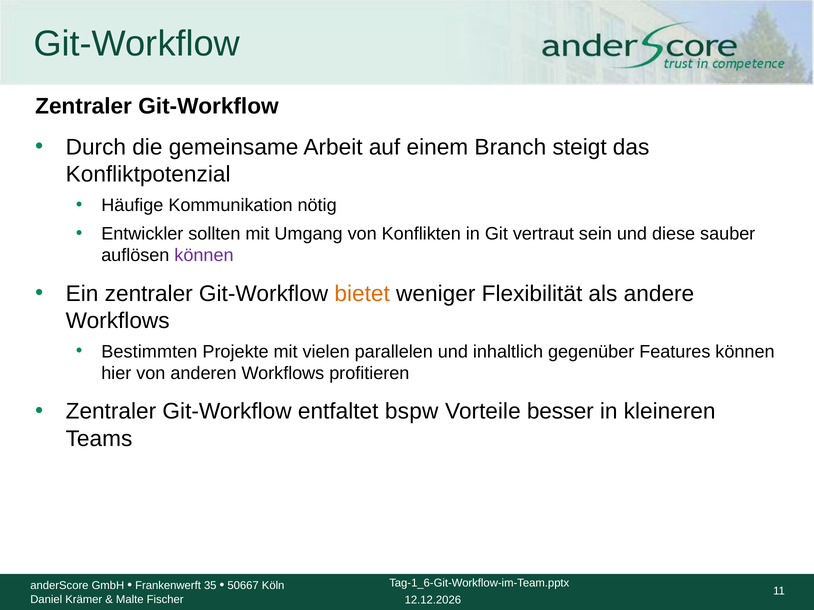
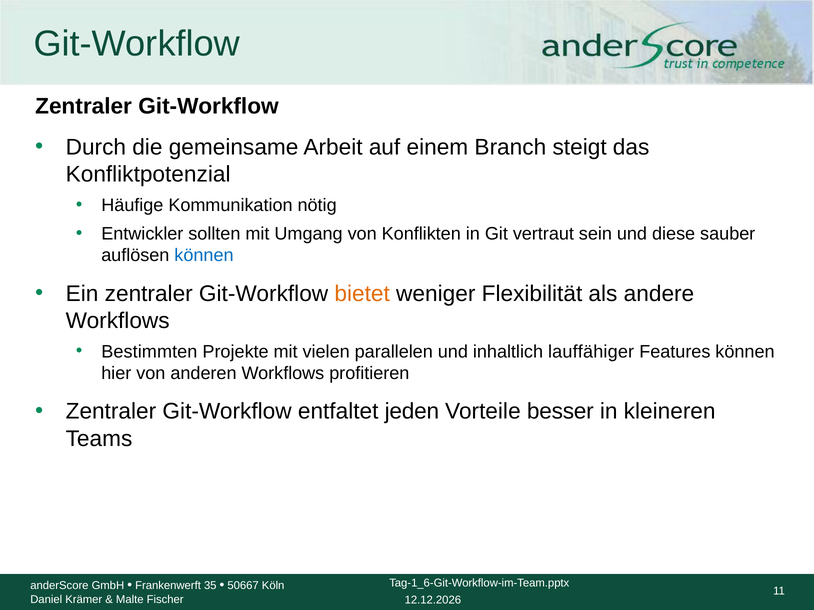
können colour: purple -> blue (204, 256)
gegenüber: gegenüber -> lauffähiger (591, 352)
bspw: bspw -> jeden (412, 412)
